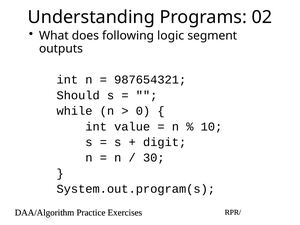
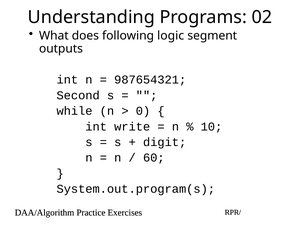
Should: Should -> Second (78, 95)
value: value -> write (132, 127)
30: 30 -> 60 (154, 158)
